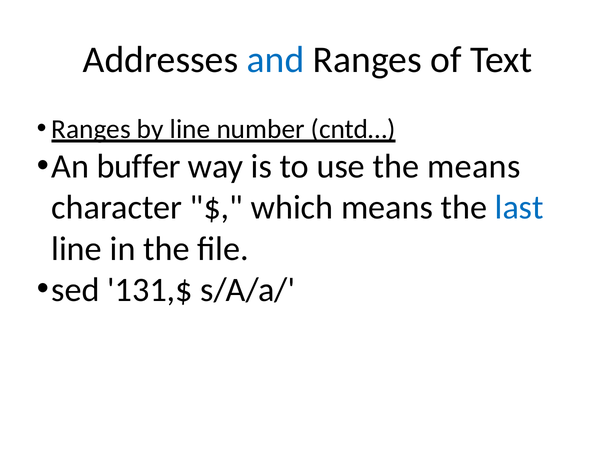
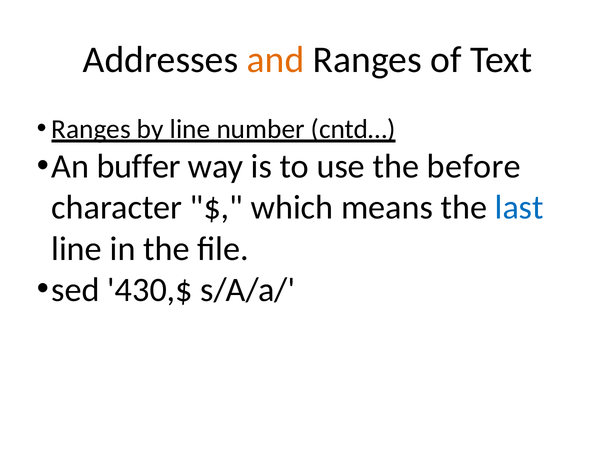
and colour: blue -> orange (276, 60)
the means: means -> before (474, 167)
131,$: 131,$ -> 430,$ (150, 290)
